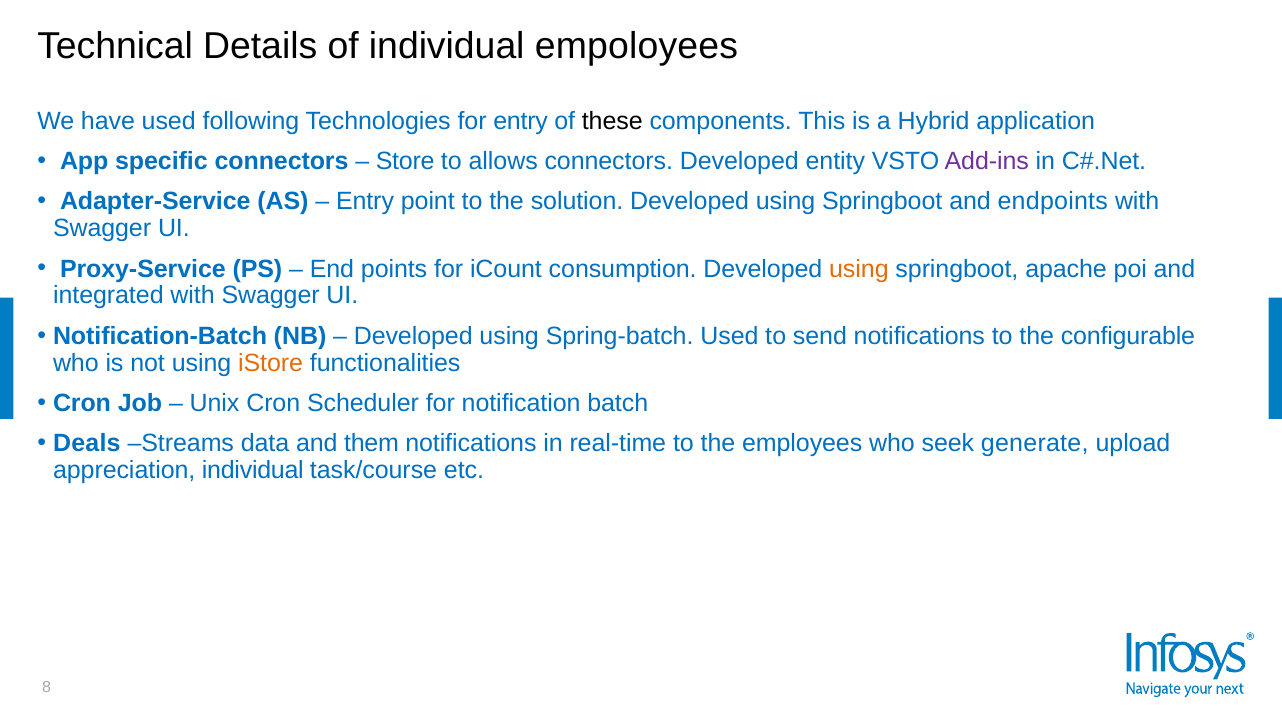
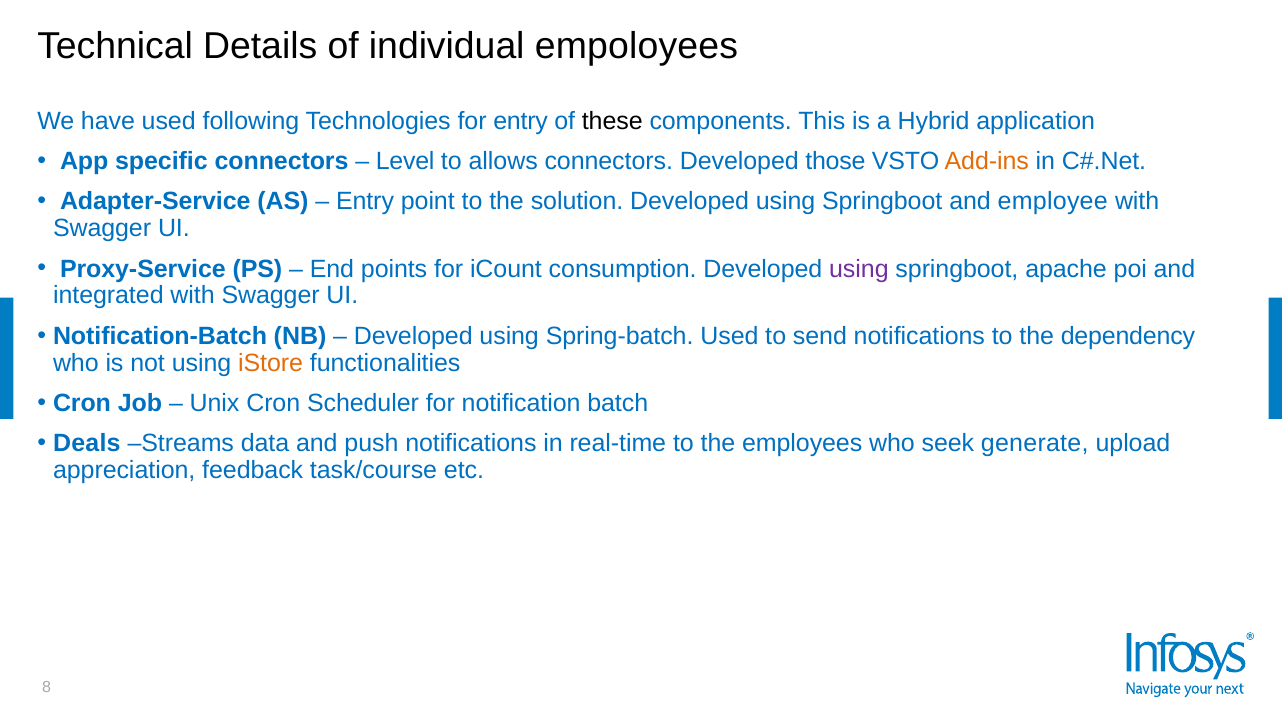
Store: Store -> Level (405, 161)
entity: entity -> those (835, 161)
Add-ins colour: purple -> orange (987, 161)
endpoints: endpoints -> employee (1053, 202)
using colour: orange -> purple (859, 269)
configurable: configurable -> dependency (1128, 336)
them: them -> push (371, 443)
appreciation individual: individual -> feedback (253, 470)
